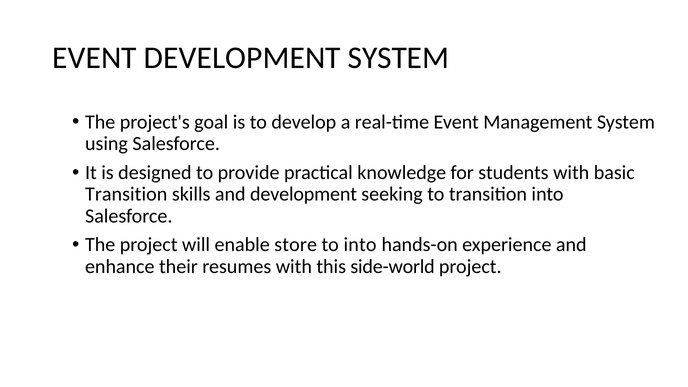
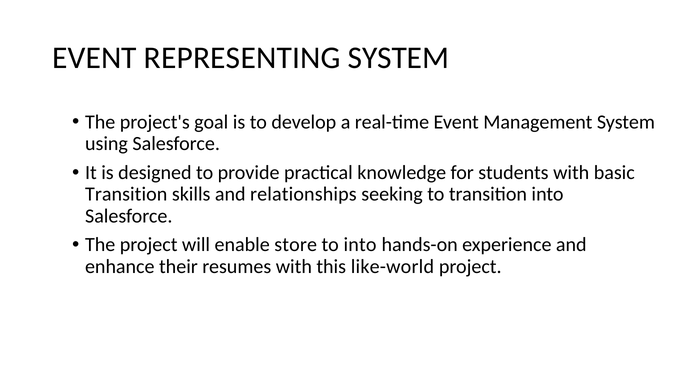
EVENT DEVELOPMENT: DEVELOPMENT -> REPRESENTING (242, 58)
and development: development -> relationships (303, 194)
side-world: side-world -> like-world (392, 267)
